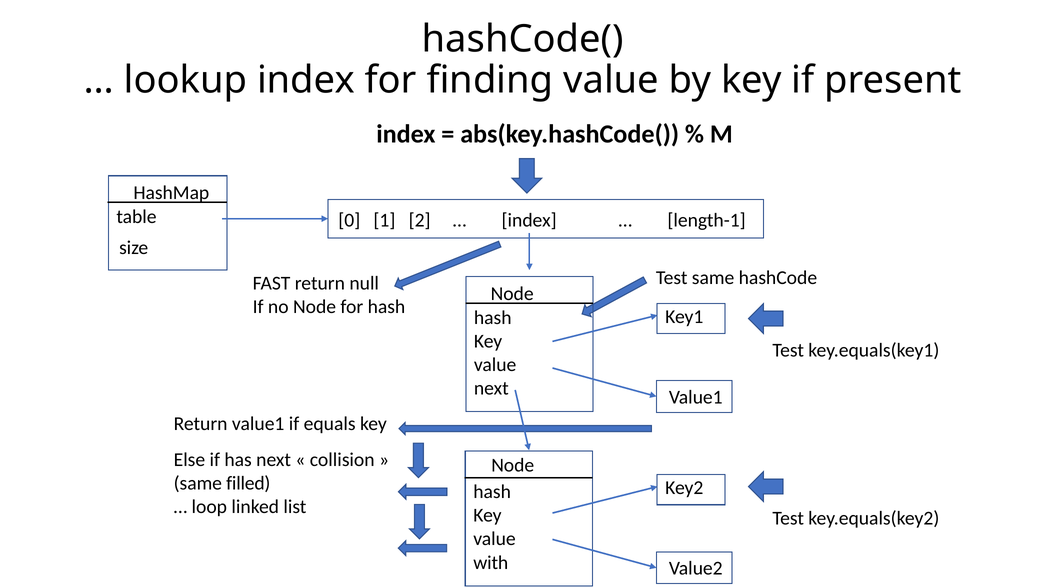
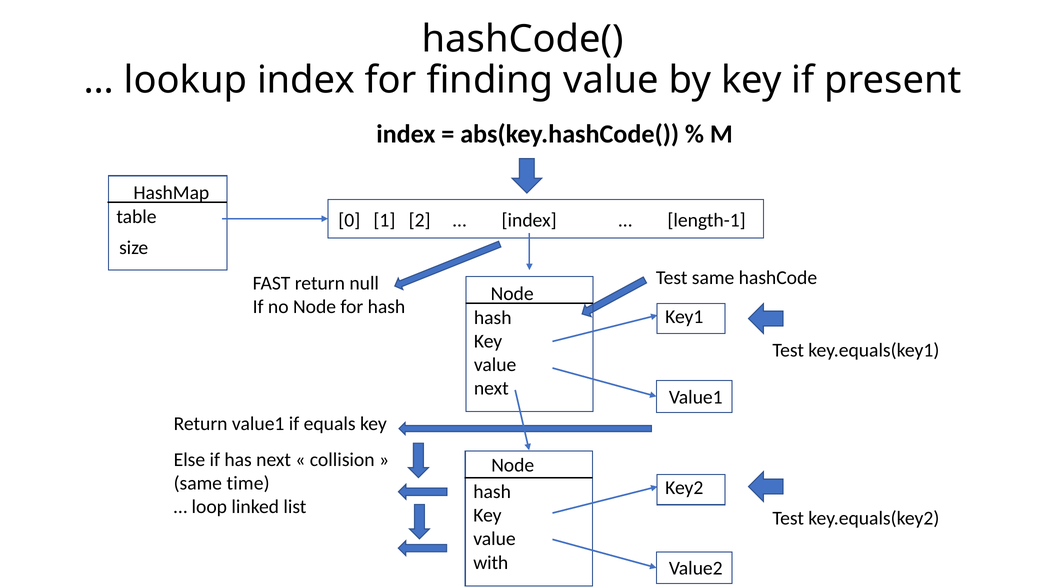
filled: filled -> time (248, 483)
